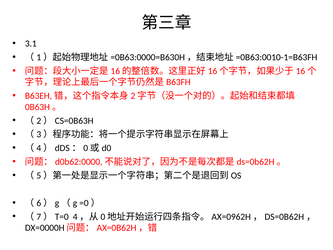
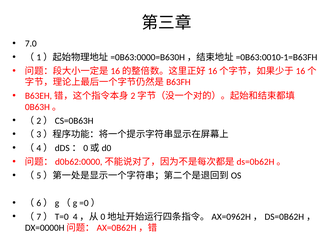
3.1: 3.1 -> 7.0 (31, 44)
